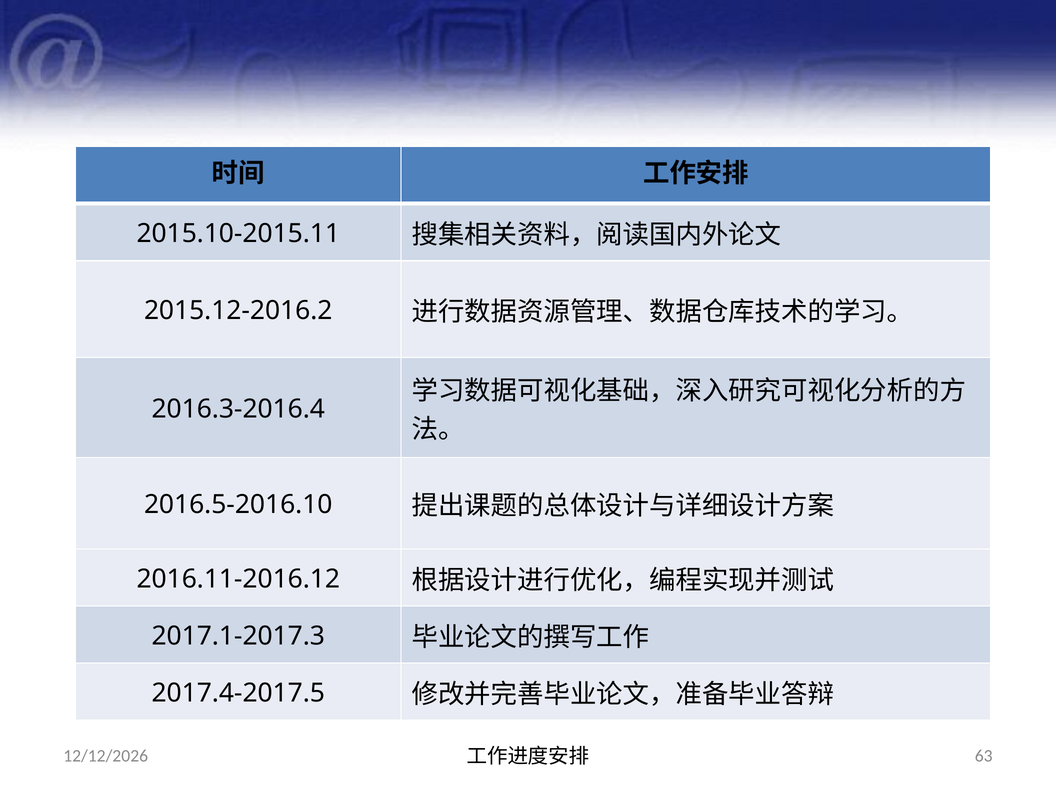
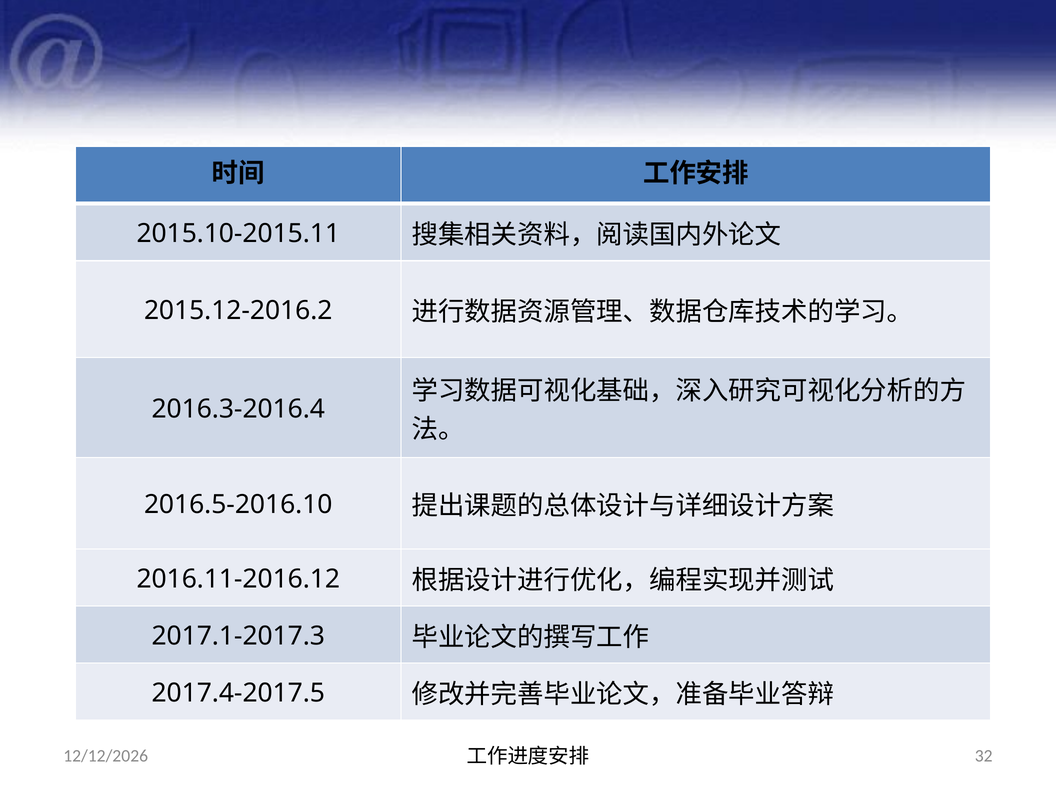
63: 63 -> 32 (984, 756)
